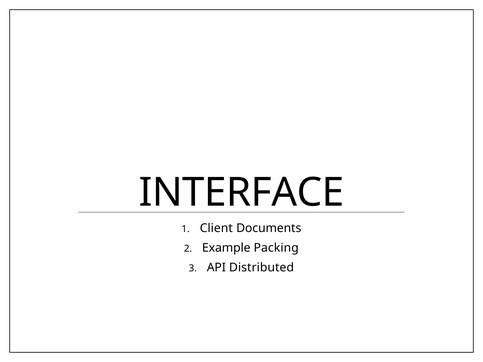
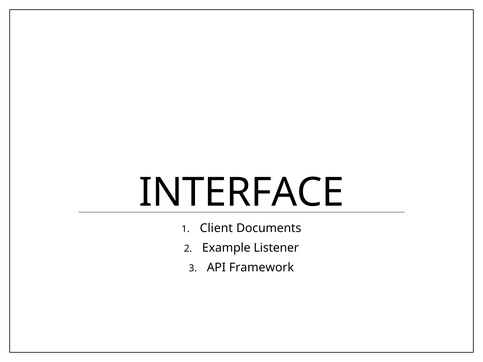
Packing: Packing -> Listener (276, 248)
Distributed: Distributed -> Framework (262, 268)
